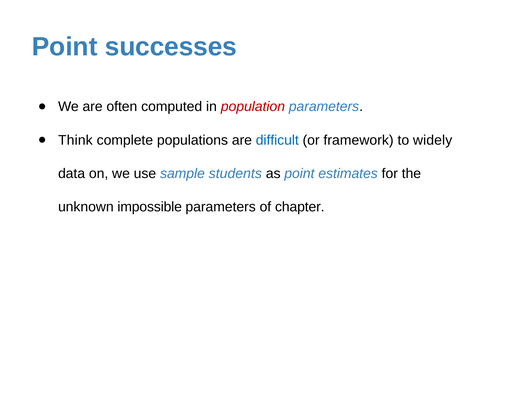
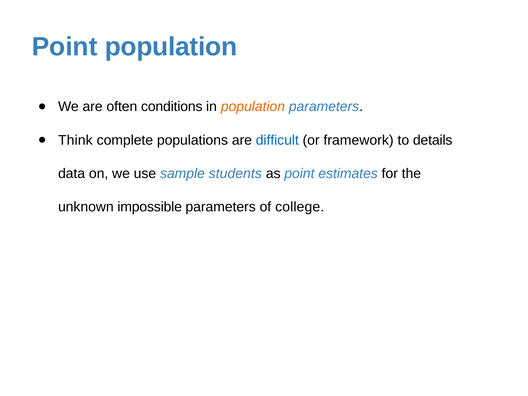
Point successes: successes -> population (171, 47)
computed: computed -> conditions (172, 107)
population colour: red -> orange (253, 107)
widely: widely -> details (433, 140)
chapter: chapter -> college (300, 207)
